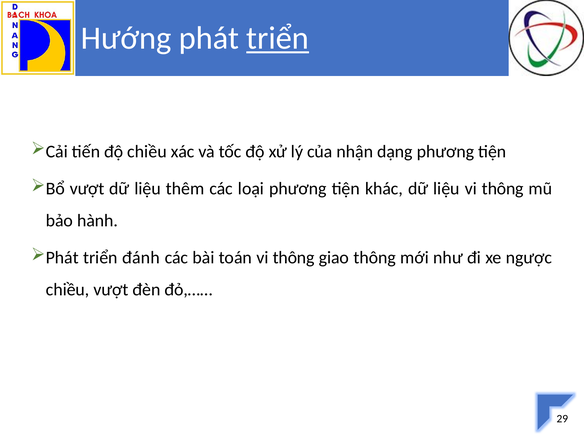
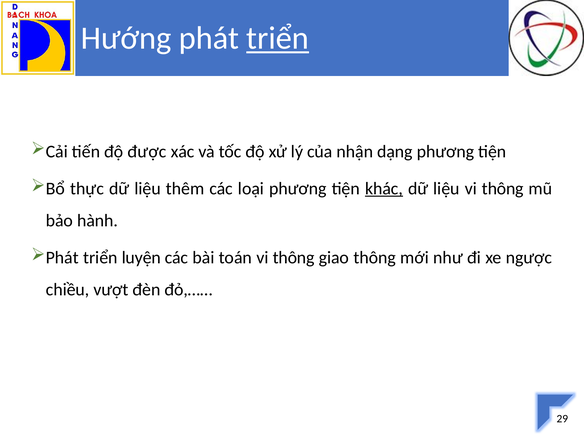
độ chiều: chiều -> được (147, 152)
Bổ vượt: vượt -> thực (87, 188)
khác underline: none -> present (384, 188)
đánh: đánh -> luyện (141, 257)
